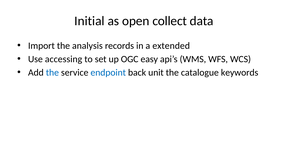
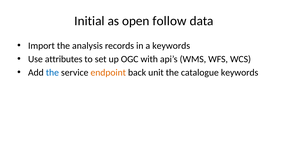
collect: collect -> follow (170, 21)
a extended: extended -> keywords (171, 46)
accessing: accessing -> attributes (64, 59)
easy: easy -> with (149, 59)
endpoint colour: blue -> orange (108, 73)
